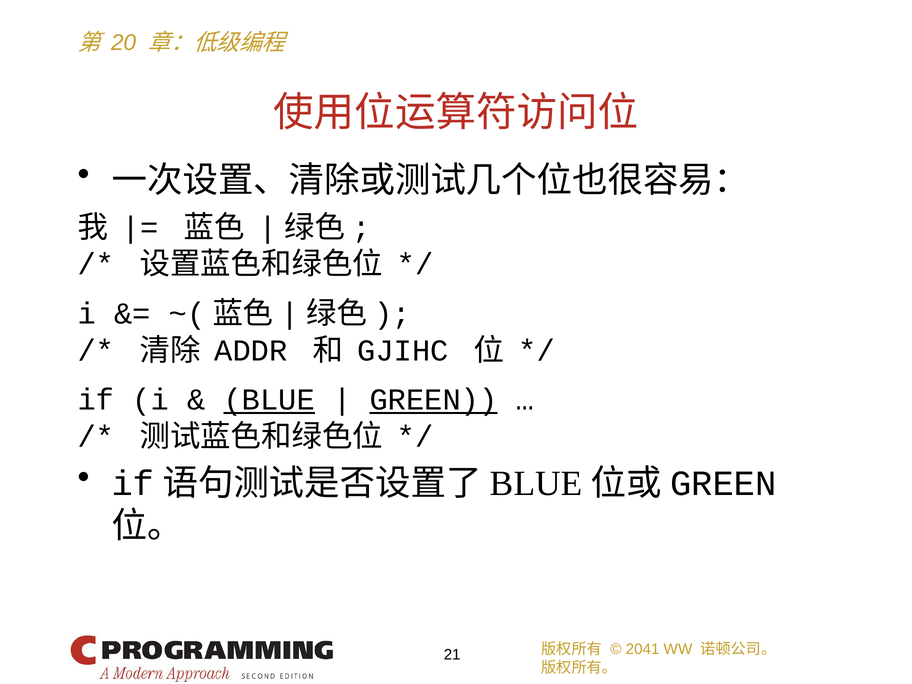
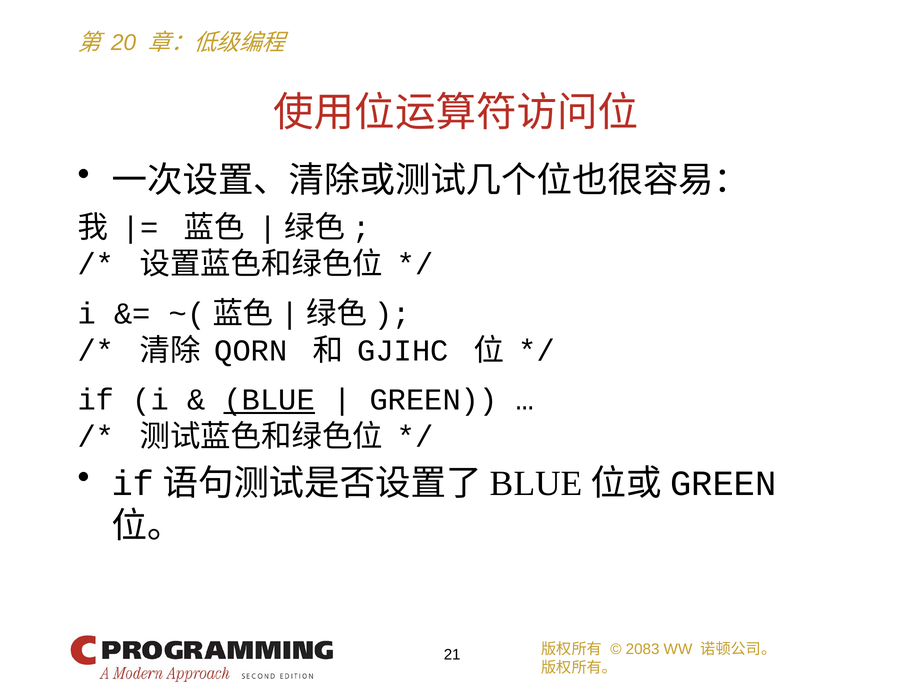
ADDR: ADDR -> QORN (251, 351)
GREEN underline: present -> none (433, 400)
2041: 2041 -> 2083 (643, 649)
